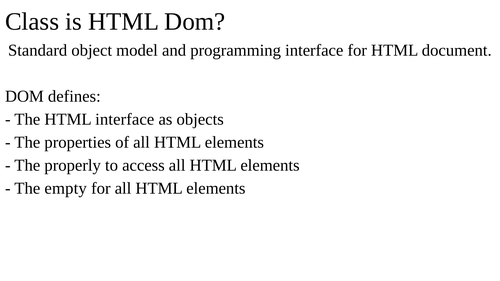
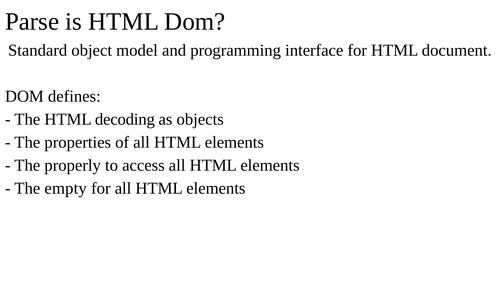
Class: Class -> Parse (32, 22)
HTML interface: interface -> decoding (125, 119)
